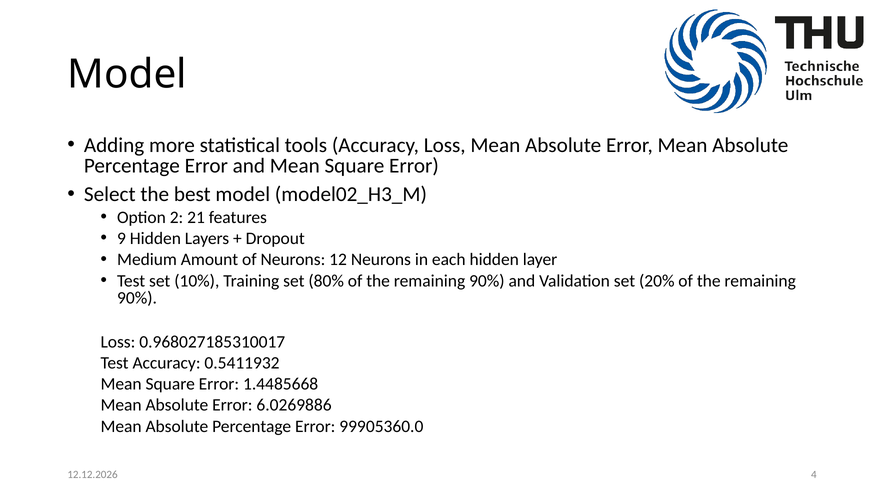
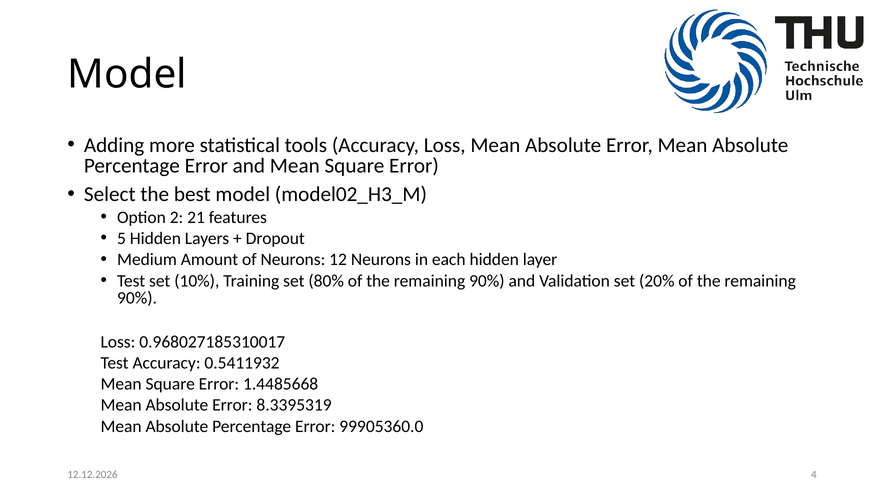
9: 9 -> 5 (122, 239)
6.0269886: 6.0269886 -> 8.3395319 (294, 405)
